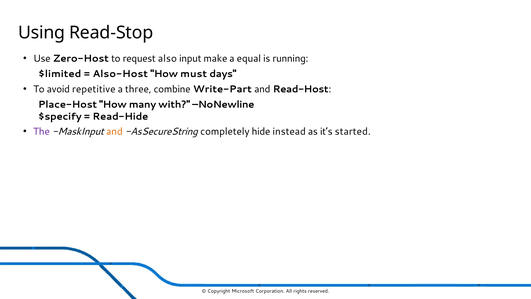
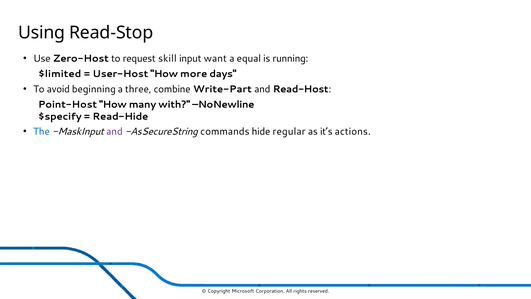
also: also -> skill (167, 59)
make: make -> want (215, 59)
Also-Host: Also-Host -> User-Host (120, 74)
must: must -> more (194, 74)
repetitive: repetitive -> beginning (94, 89)
Place-Host: Place-Host -> Point-Host (68, 104)
The colour: purple -> blue (41, 132)
and colour: orange -> purple (114, 132)
completely: completely -> commands (225, 132)
instead: instead -> regular (289, 132)
started: started -> actions (353, 132)
